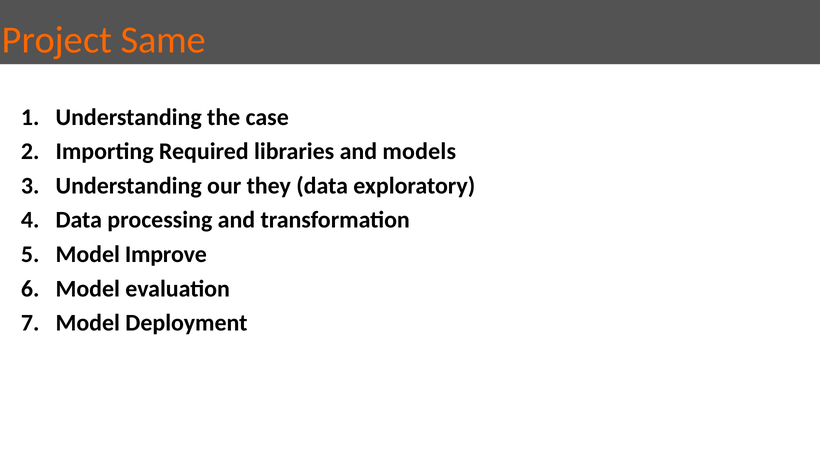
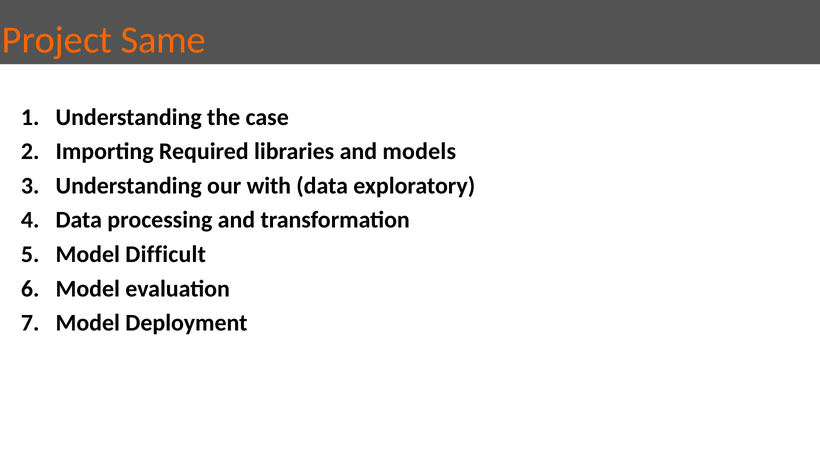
they: they -> with (269, 186)
Improve: Improve -> Difficult (166, 255)
